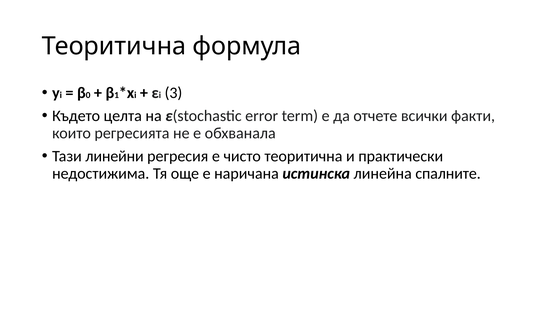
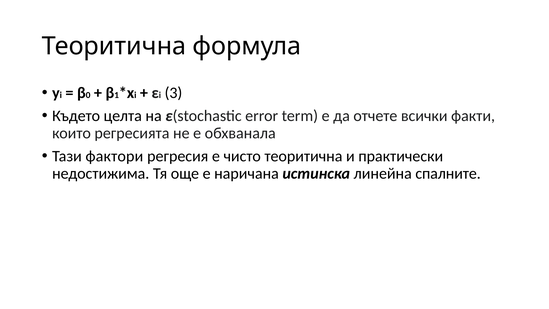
линейни: линейни -> фактори (114, 156)
